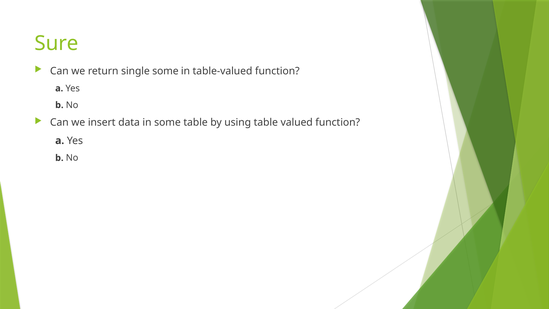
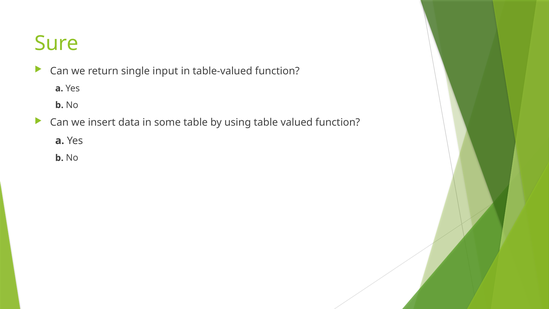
single some: some -> input (165, 71)
